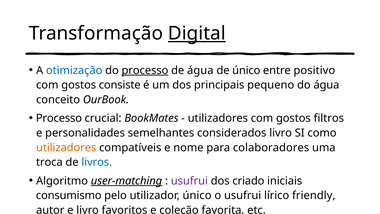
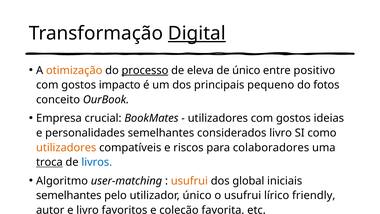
otimização colour: blue -> orange (74, 70)
de água: água -> eleva (200, 70)
consiste: consiste -> impacto (120, 85)
do água: água -> fotos (326, 85)
Processo: Processo -> Empresa (59, 118)
filtros: filtros -> ideias (329, 118)
nome: nome -> riscos (188, 147)
troca underline: none -> present (49, 162)
user-matching underline: present -> none (127, 181)
usufrui colour: purple -> orange (189, 181)
criado: criado -> global (248, 181)
consumismo: consumismo -> semelhantes (69, 195)
